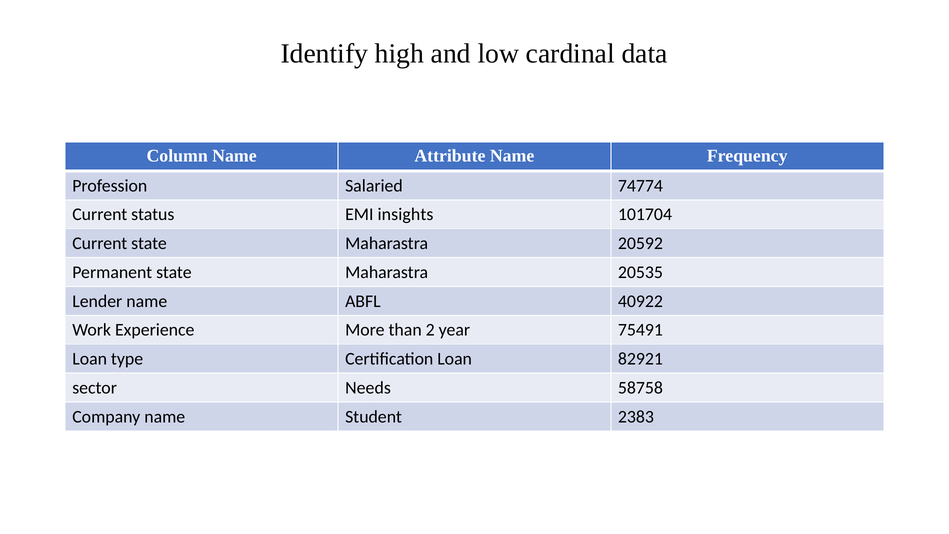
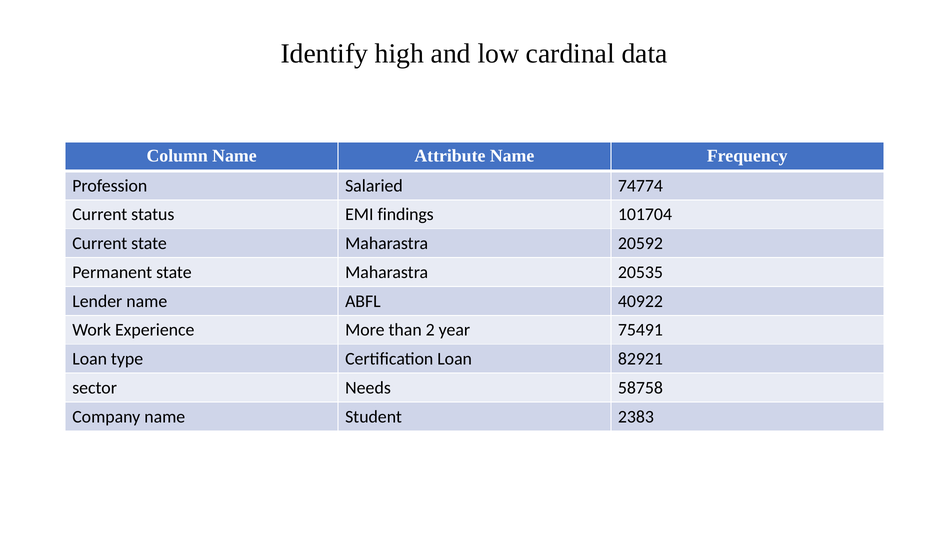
insights: insights -> findings (406, 214)
